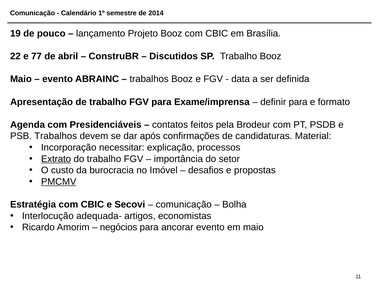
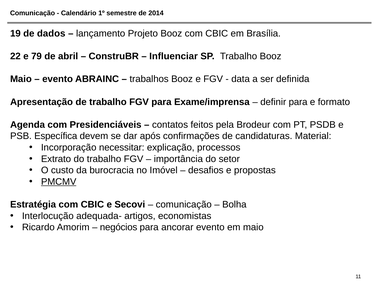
pouco: pouco -> dados (51, 33)
77: 77 -> 79 (36, 56)
Discutidos: Discutidos -> Influenciar (174, 56)
PSB Trabalhos: Trabalhos -> Específica (56, 136)
Extrato underline: present -> none (56, 159)
